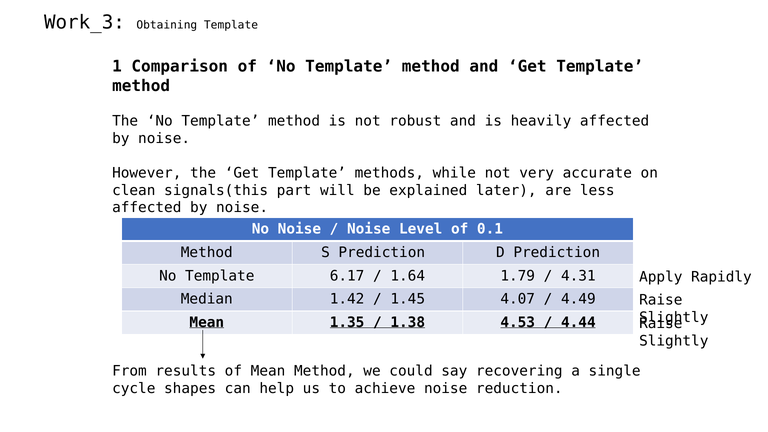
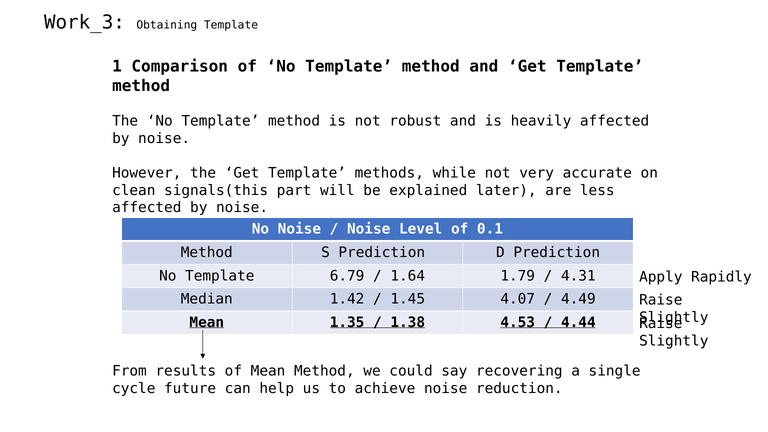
6.17: 6.17 -> 6.79 (347, 276)
shapes: shapes -> future (190, 388)
